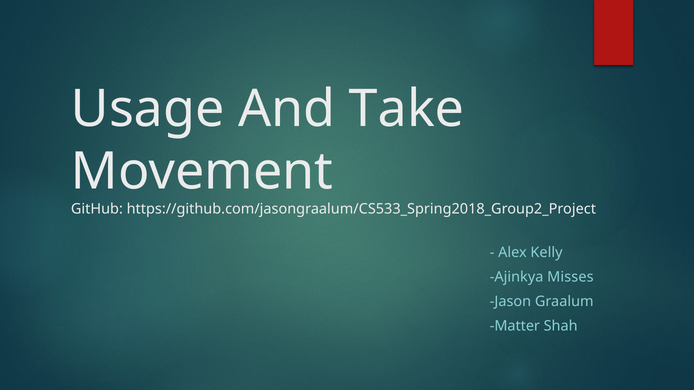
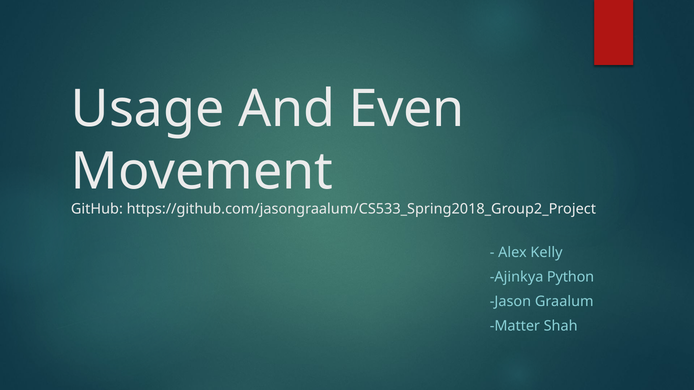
Take: Take -> Even (407, 109)
Misses: Misses -> Python (571, 277)
